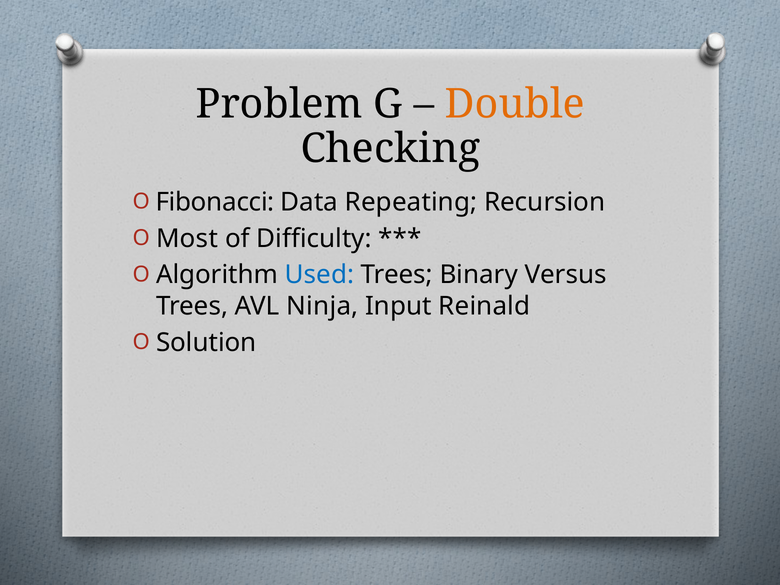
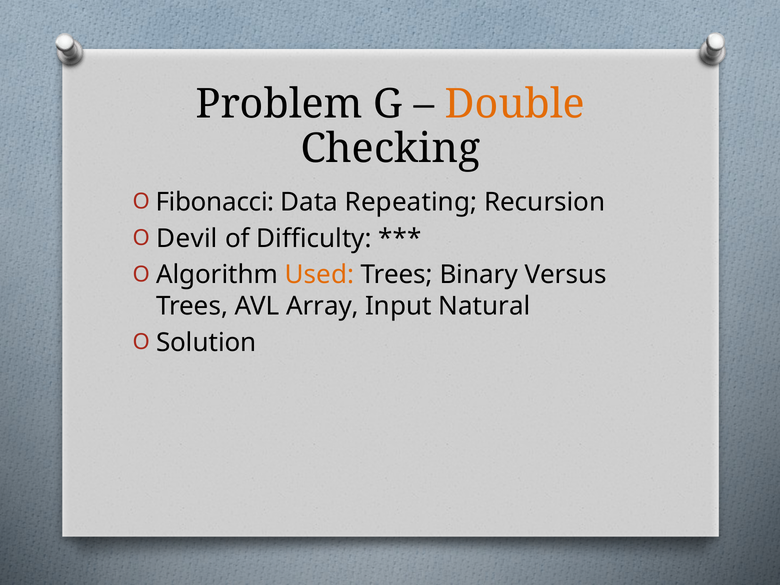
Most: Most -> Devil (187, 238)
Used colour: blue -> orange (319, 275)
Ninja: Ninja -> Array (323, 306)
Reinald: Reinald -> Natural (484, 306)
